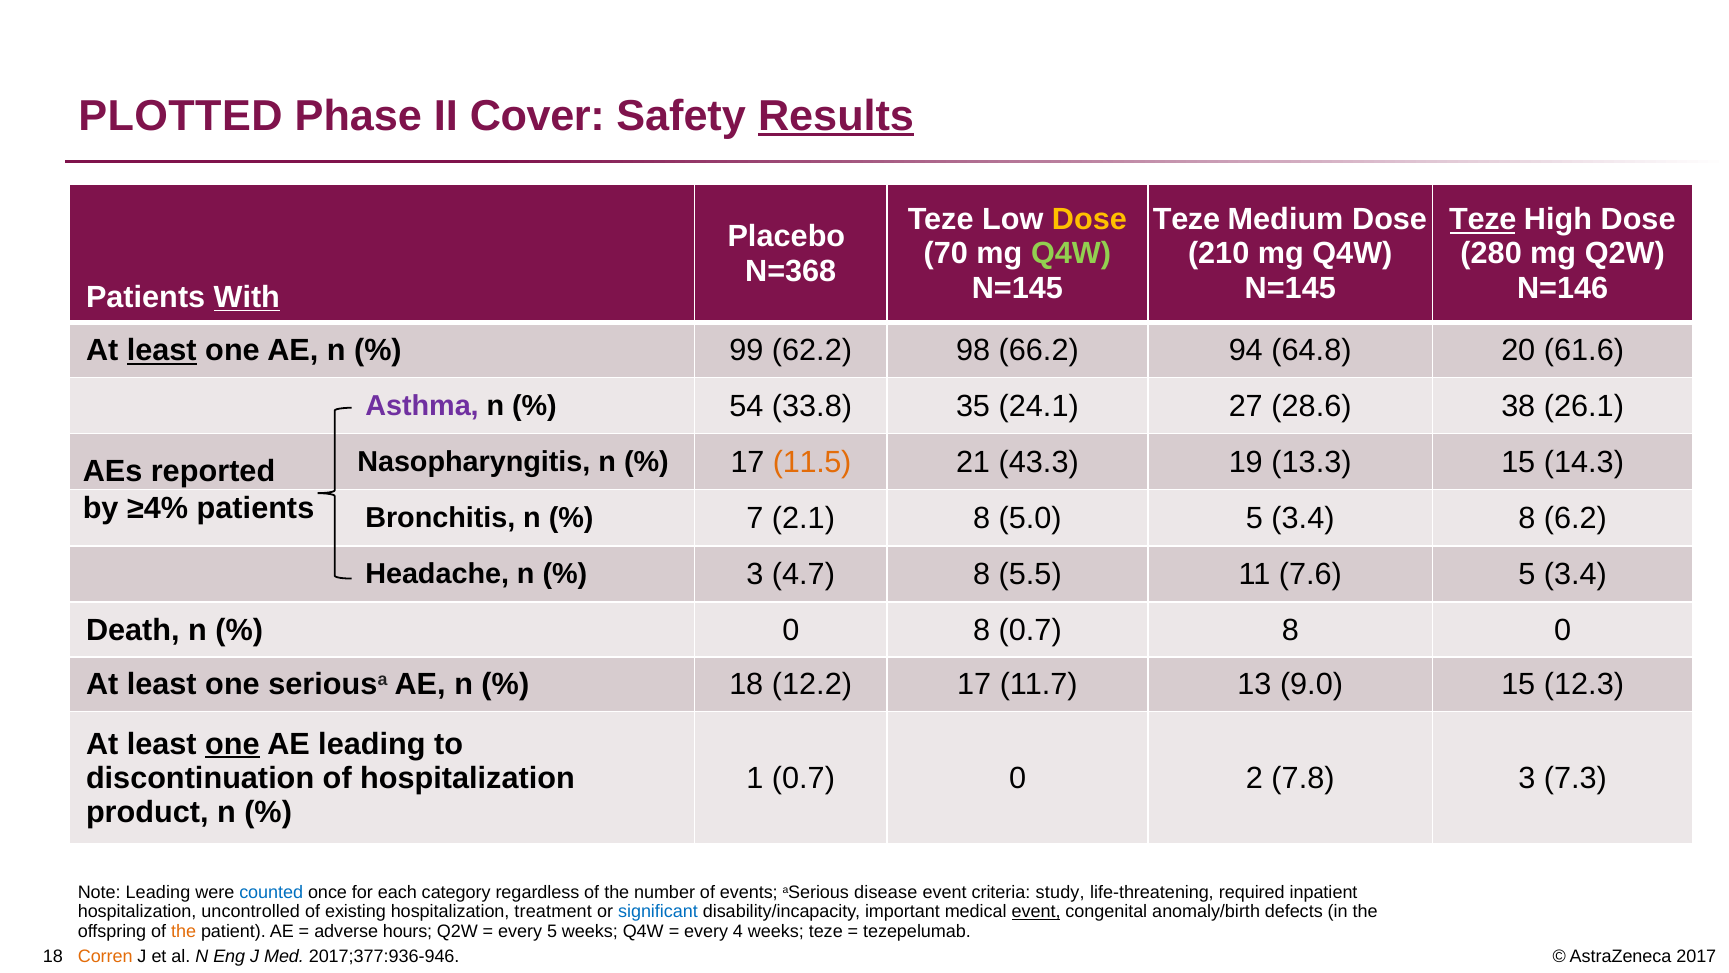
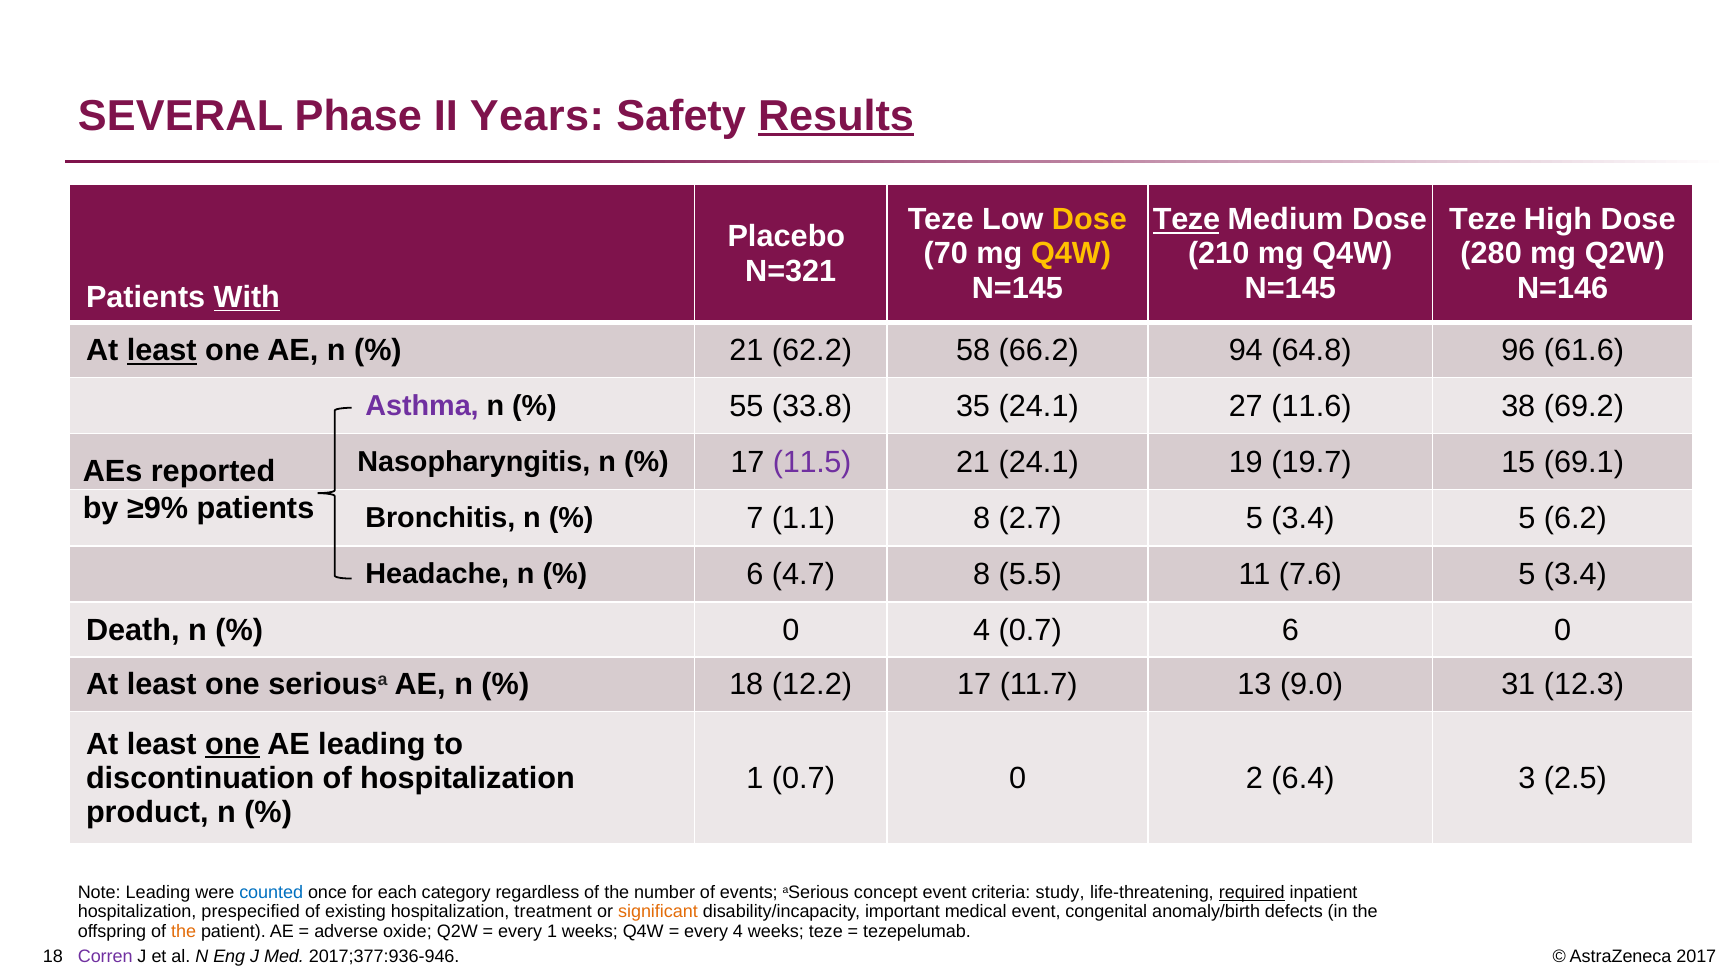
PLOTTED: PLOTTED -> SEVERAL (181, 116)
Cover: Cover -> Years (537, 116)
Teze underline: none -> present (1186, 219)
Teze underline: present -> none (1483, 219)
Q4W colour: light green -> yellow (1071, 254)
N=368: N=368 -> N=321 (791, 271)
99: 99 -> 21 (746, 350)
98: 98 -> 58 (973, 350)
20: 20 -> 96 (1518, 350)
54: 54 -> 55 (746, 406)
28.6: 28.6 -> 11.6 (1312, 406)
26.1: 26.1 -> 69.2 (1584, 406)
11.5 colour: orange -> purple (812, 462)
21 43.3: 43.3 -> 24.1 (1039, 462)
13.3: 13.3 -> 19.7 (1312, 462)
14.3: 14.3 -> 69.1 (1584, 462)
≥4%: ≥4% -> ≥9% (158, 508)
2.1: 2.1 -> 1.1 (803, 518)
5.0: 5.0 -> 2.7 (1030, 518)
3.4 8: 8 -> 5 (1527, 518)
3: 3 -> 6 (755, 574)
0 8: 8 -> 4 (982, 630)
0.7 8: 8 -> 6 (1290, 630)
9.0 15: 15 -> 31 (1518, 685)
7.8: 7.8 -> 6.4 (1303, 778)
7.3: 7.3 -> 2.5 (1575, 778)
disease: disease -> concept (886, 892)
required underline: none -> present (1252, 892)
uncontrolled: uncontrolled -> prespecified (251, 912)
significant colour: blue -> orange (658, 912)
event underline: present -> none (1036, 912)
hours: hours -> oxide (407, 931)
every 5: 5 -> 1 (552, 931)
Corren colour: orange -> purple (105, 956)
